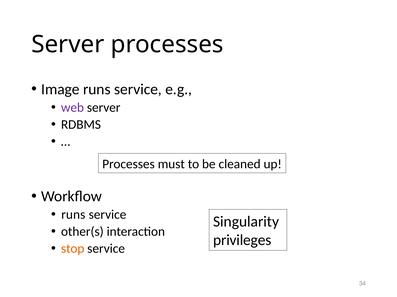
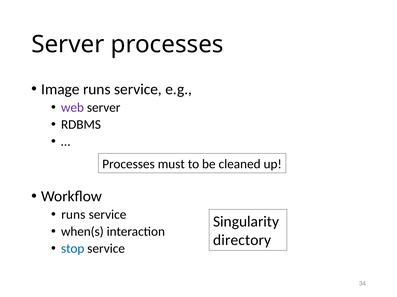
other(s: other(s -> when(s (82, 232)
privileges: privileges -> directory (242, 241)
stop colour: orange -> blue (73, 249)
